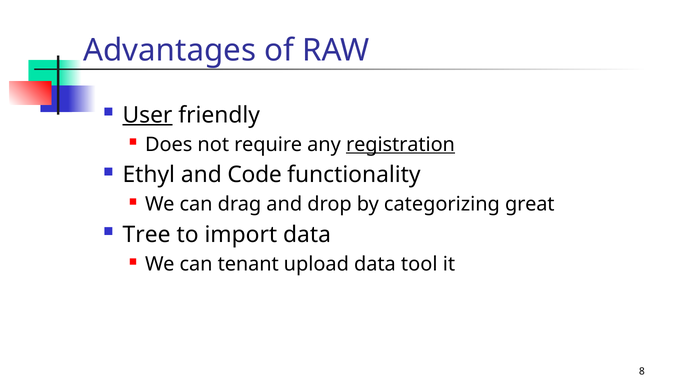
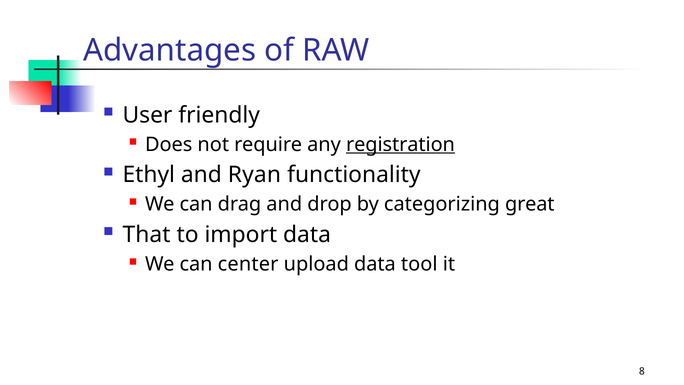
User underline: present -> none (147, 115)
Code: Code -> Ryan (254, 175)
Tree: Tree -> That (147, 235)
tenant: tenant -> center (248, 264)
